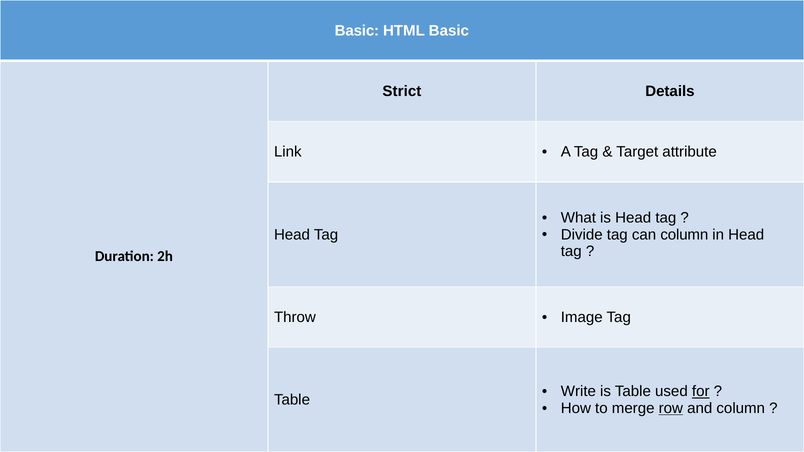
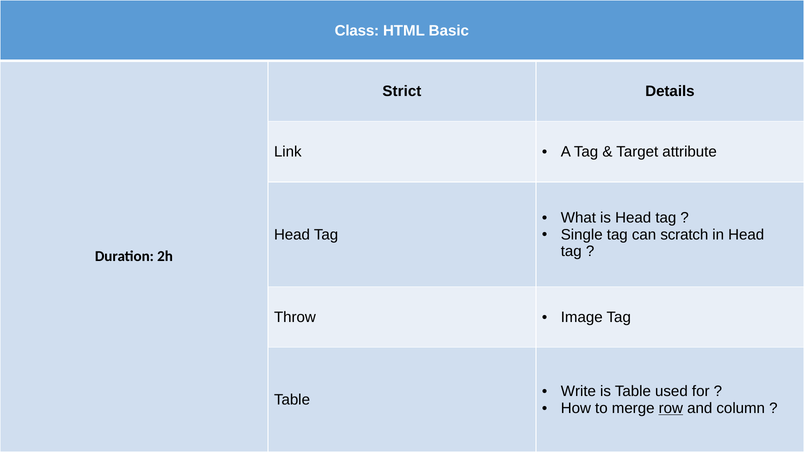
Basic: Basic -> Class (357, 31)
Divide: Divide -> Single (582, 235)
can column: column -> scratch (684, 235)
for underline: present -> none (701, 392)
